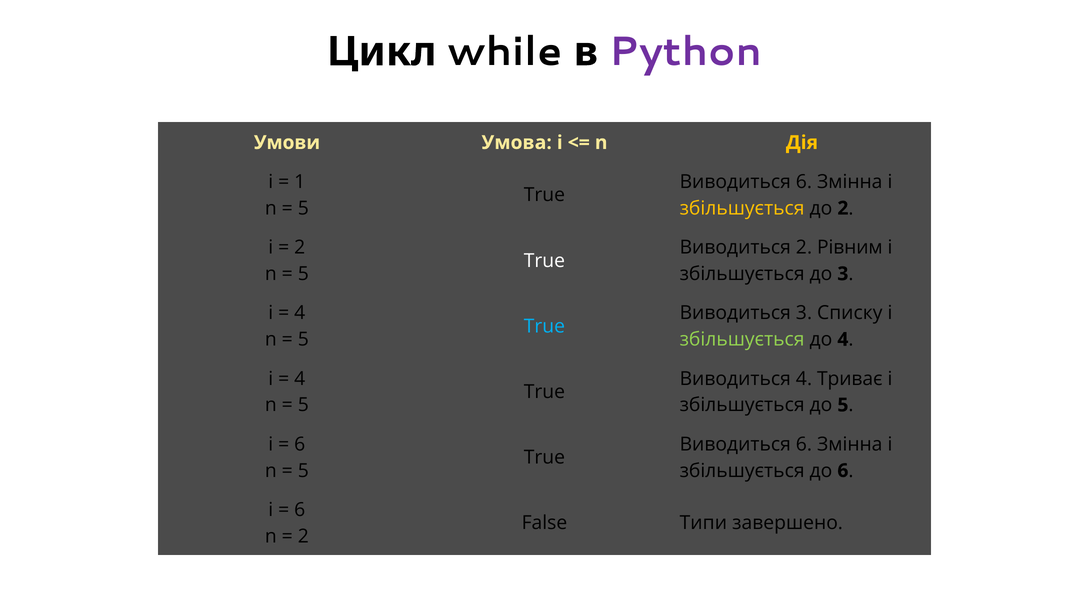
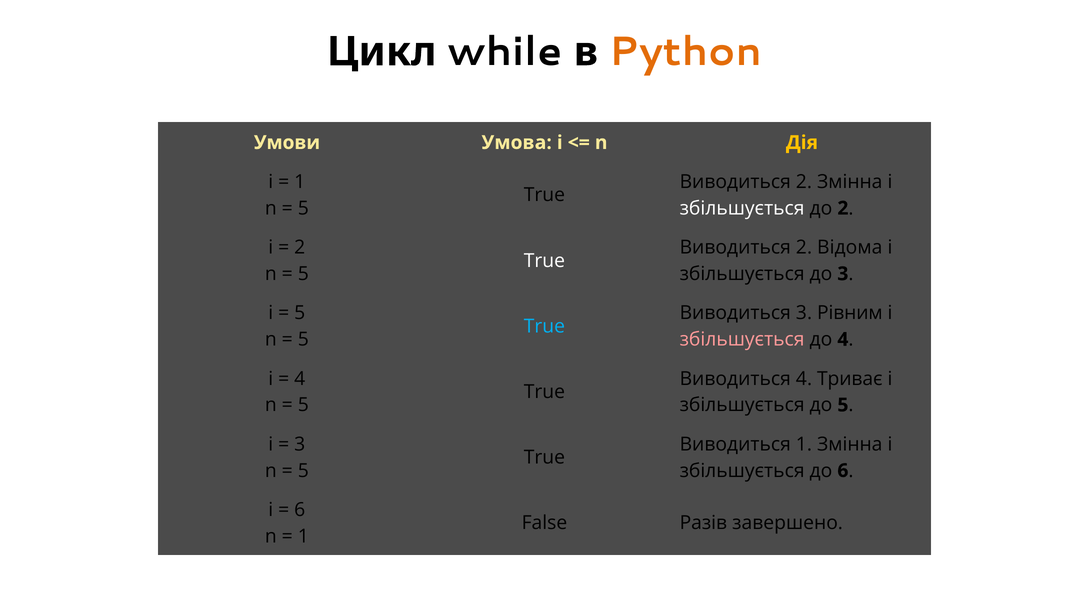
Python colour: purple -> orange (685, 52)
6: 6 -> 2 (804, 182)
збільшується colour: yellow -> white (742, 208)
Рівним: Рівним -> Відома (850, 247)
4: 4 -> 5 (300, 313)
Списку: Списку -> Рівним (850, 313)
збільшується colour: light green -> pink (742, 339)
6: 6 -> 3 (300, 444)
6: 6 -> 1 (804, 444)
Типи: Типи -> Разів (703, 523)
2: 2 -> 1 (303, 536)
